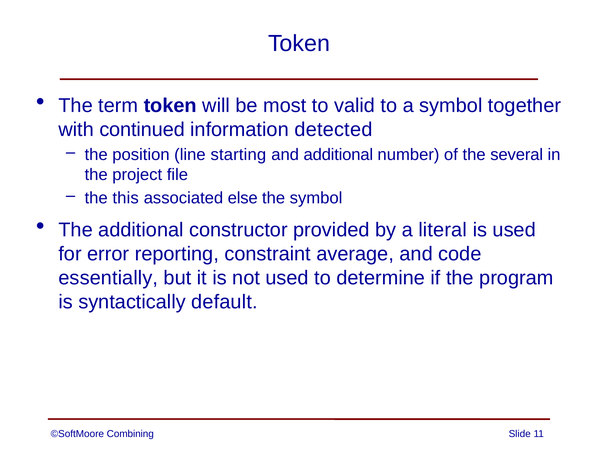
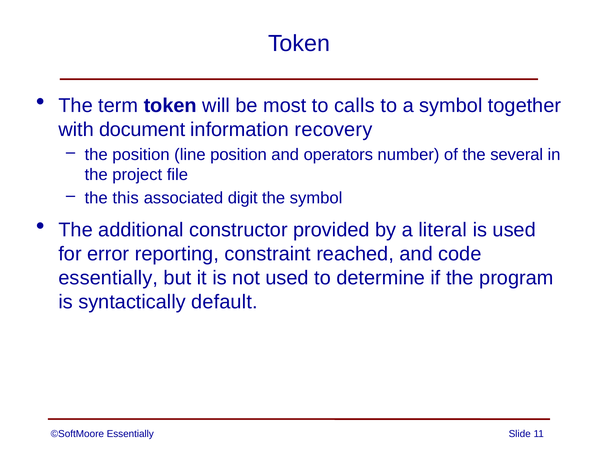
valid: valid -> calls (354, 106)
continued: continued -> document (142, 129)
detected: detected -> recovery (334, 129)
line starting: starting -> position (238, 154)
and additional: additional -> operators (338, 154)
else: else -> digit (243, 198)
average: average -> reached (355, 254)
©SoftMoore Combining: Combining -> Essentially (130, 433)
